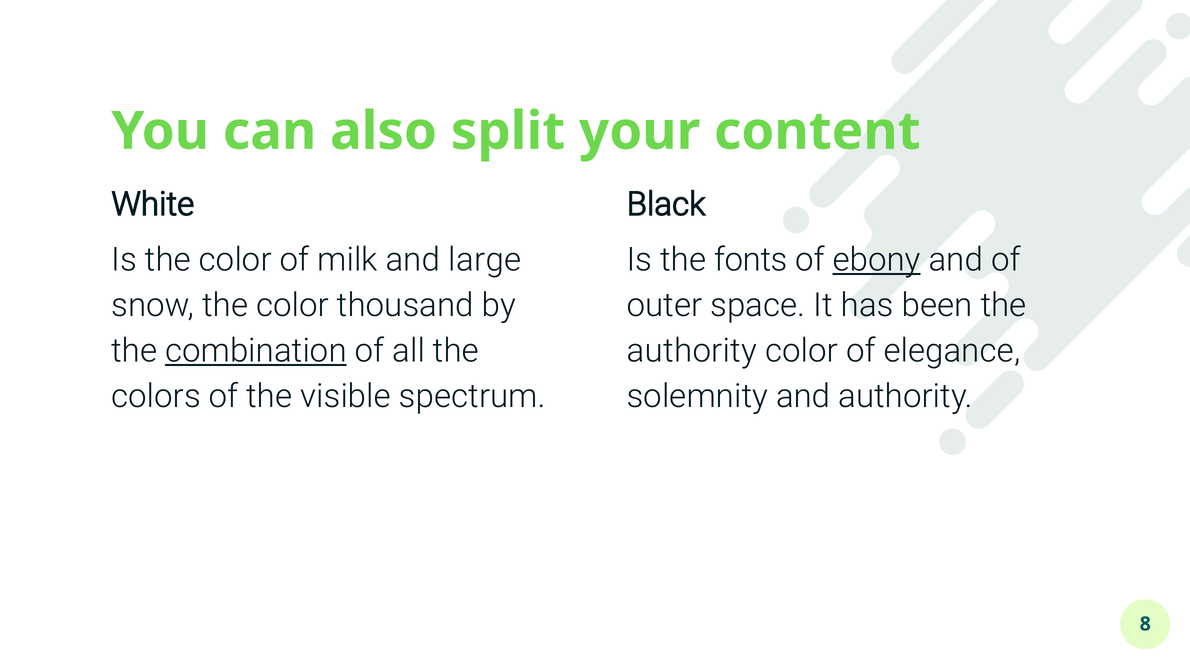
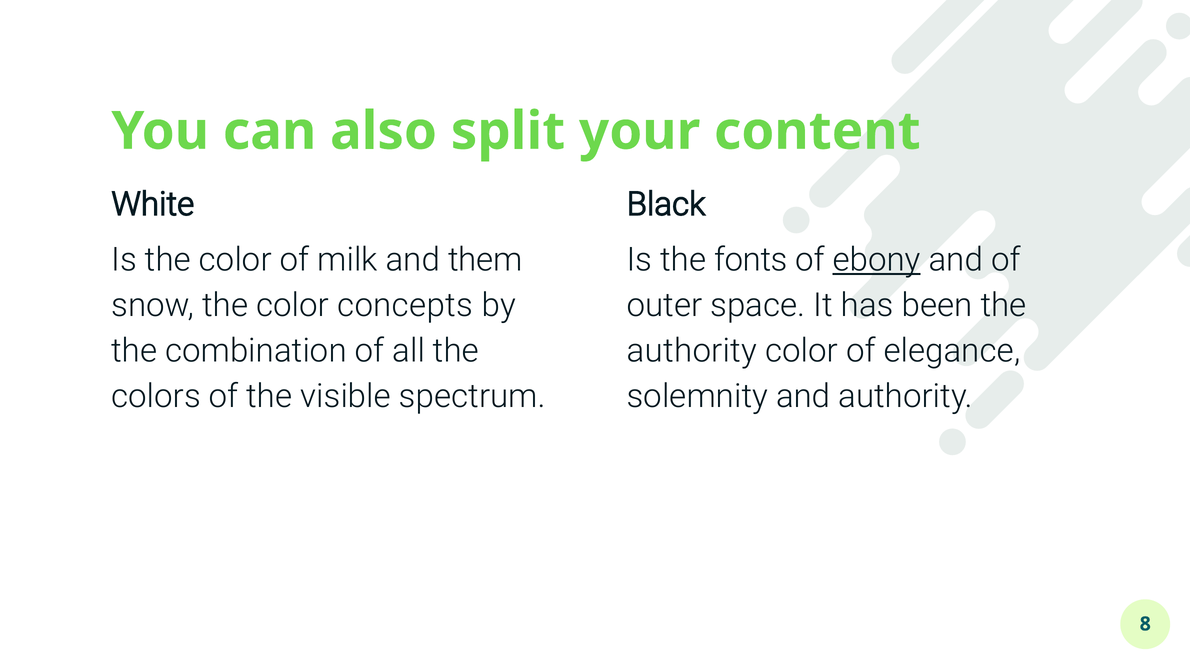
large: large -> them (485, 260)
thousand: thousand -> concepts (405, 306)
combination underline: present -> none (256, 351)
